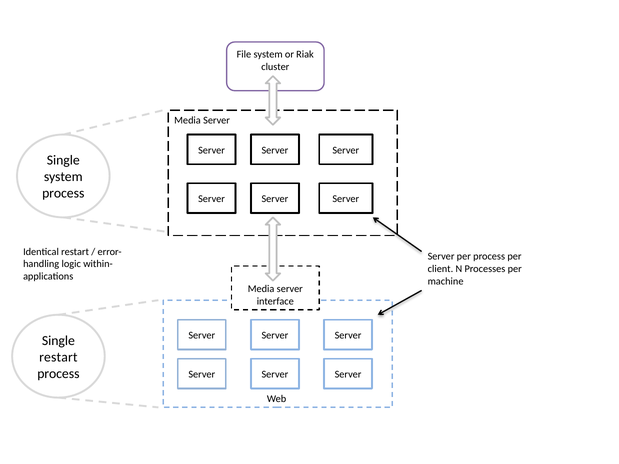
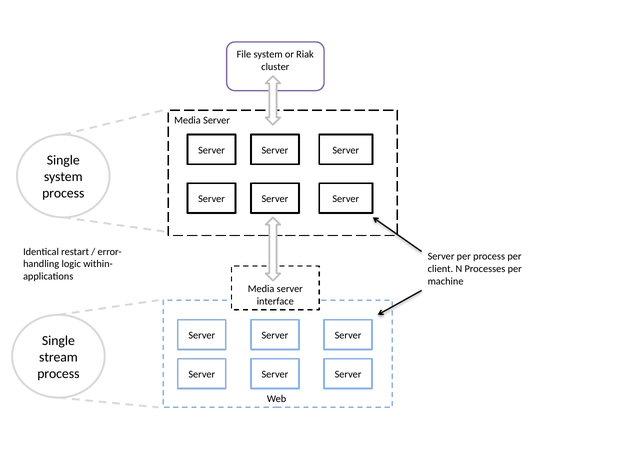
restart: restart -> stream (58, 357)
